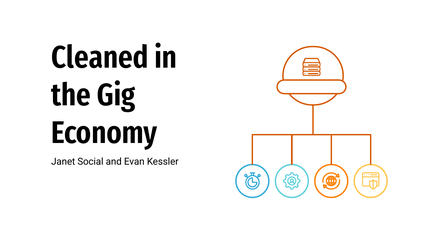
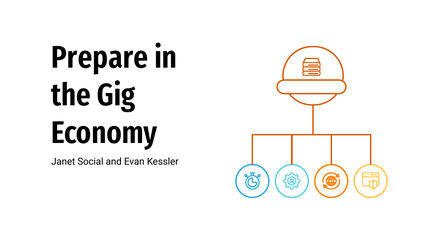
Cleaned: Cleaned -> Prepare (100, 58)
